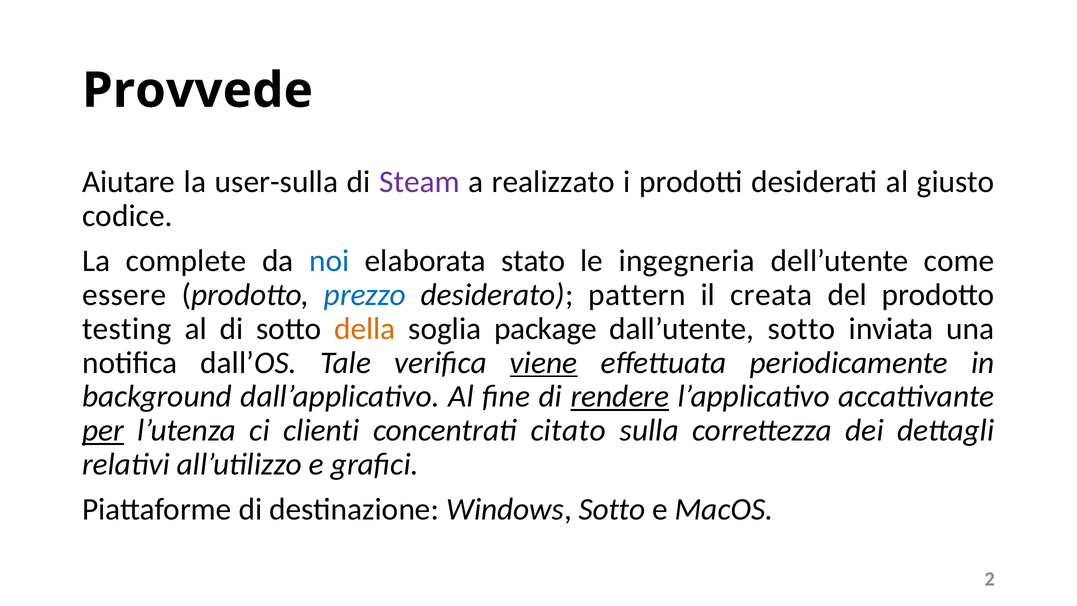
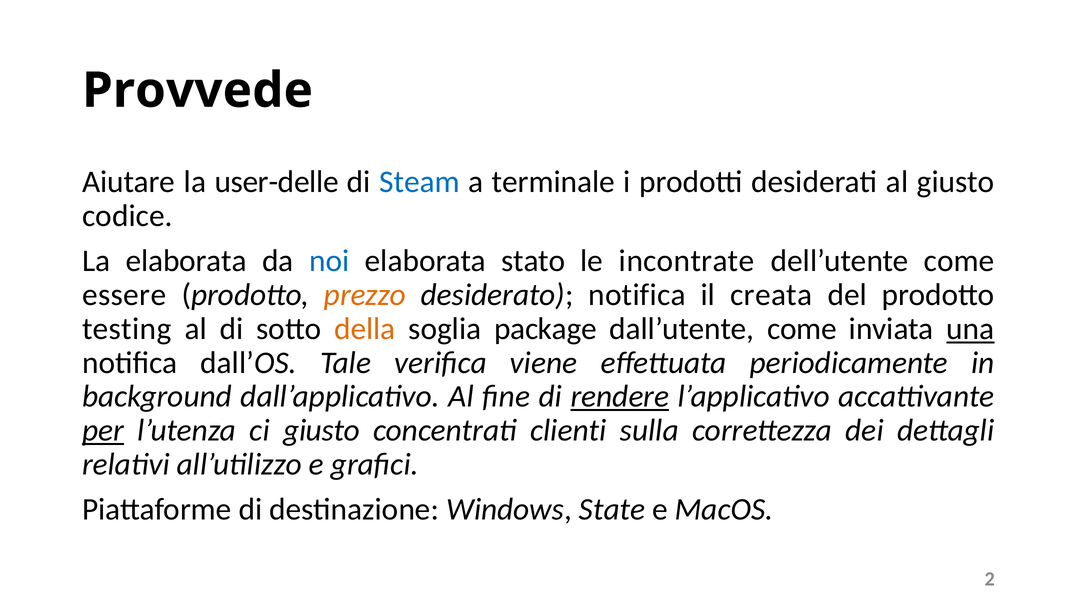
user-sulla: user-sulla -> user-delle (277, 182)
Steam colour: purple -> blue (419, 182)
realizzato: realizzato -> terminale (553, 182)
La complete: complete -> elaborata (186, 261)
ingegneria: ingegneria -> incontrate (687, 261)
prezzo colour: blue -> orange (365, 295)
desiderato pattern: pattern -> notifica (637, 295)
dall’utente sotto: sotto -> come (802, 329)
una underline: none -> present (970, 329)
viene underline: present -> none (544, 363)
ci clienti: clienti -> giusto (322, 430)
citato: citato -> clienti (568, 430)
Windows Sotto: Sotto -> State (612, 509)
